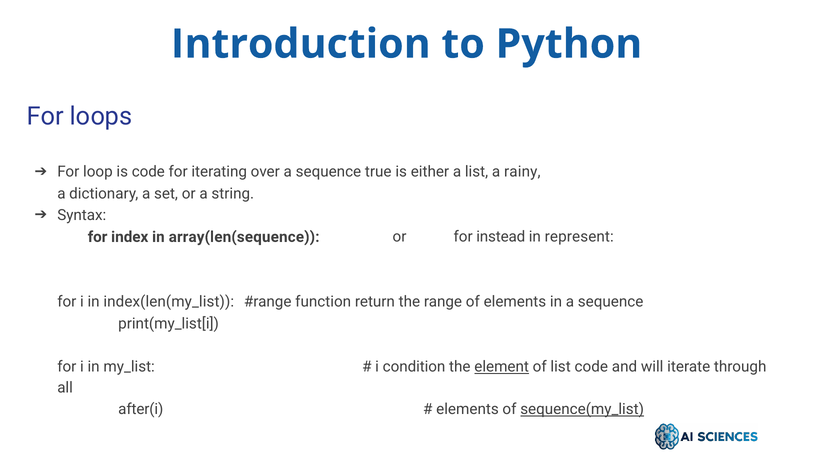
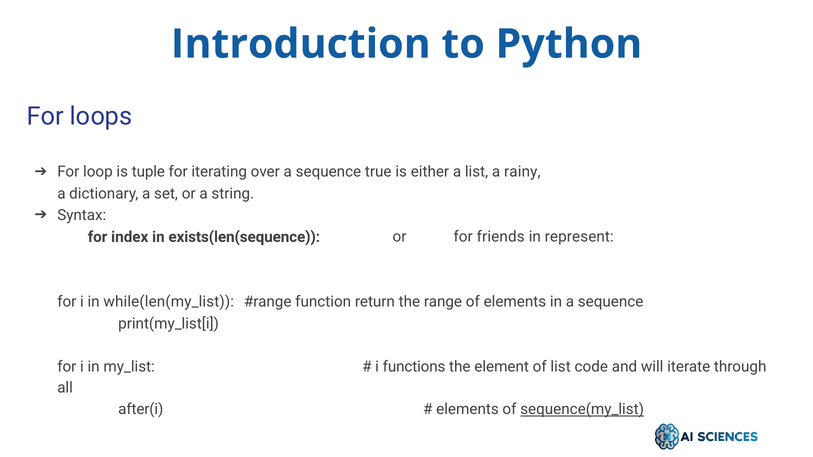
is code: code -> tuple (148, 172)
array(len(sequence: array(len(sequence -> exists(len(sequence (244, 237)
instead: instead -> friends (501, 237)
index(len(my_list: index(len(my_list -> while(len(my_list (169, 302)
condition: condition -> functions (414, 367)
element underline: present -> none (502, 367)
